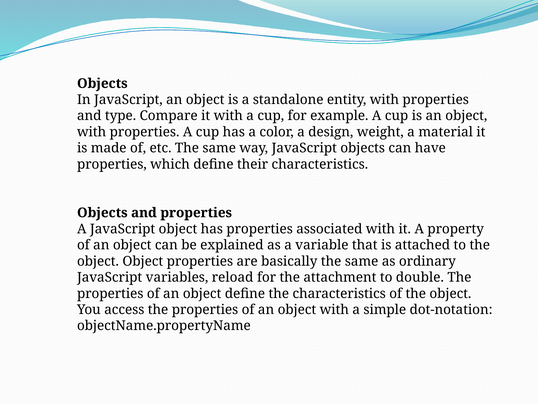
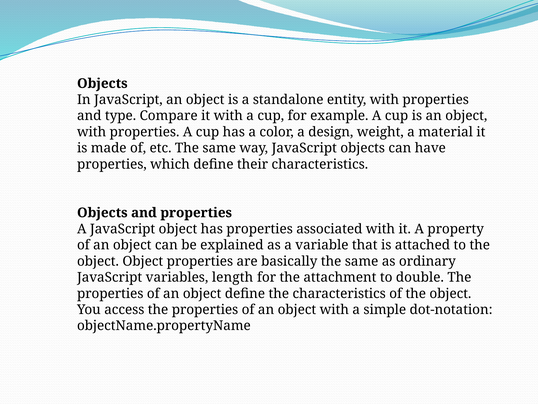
reload: reload -> length (233, 277)
